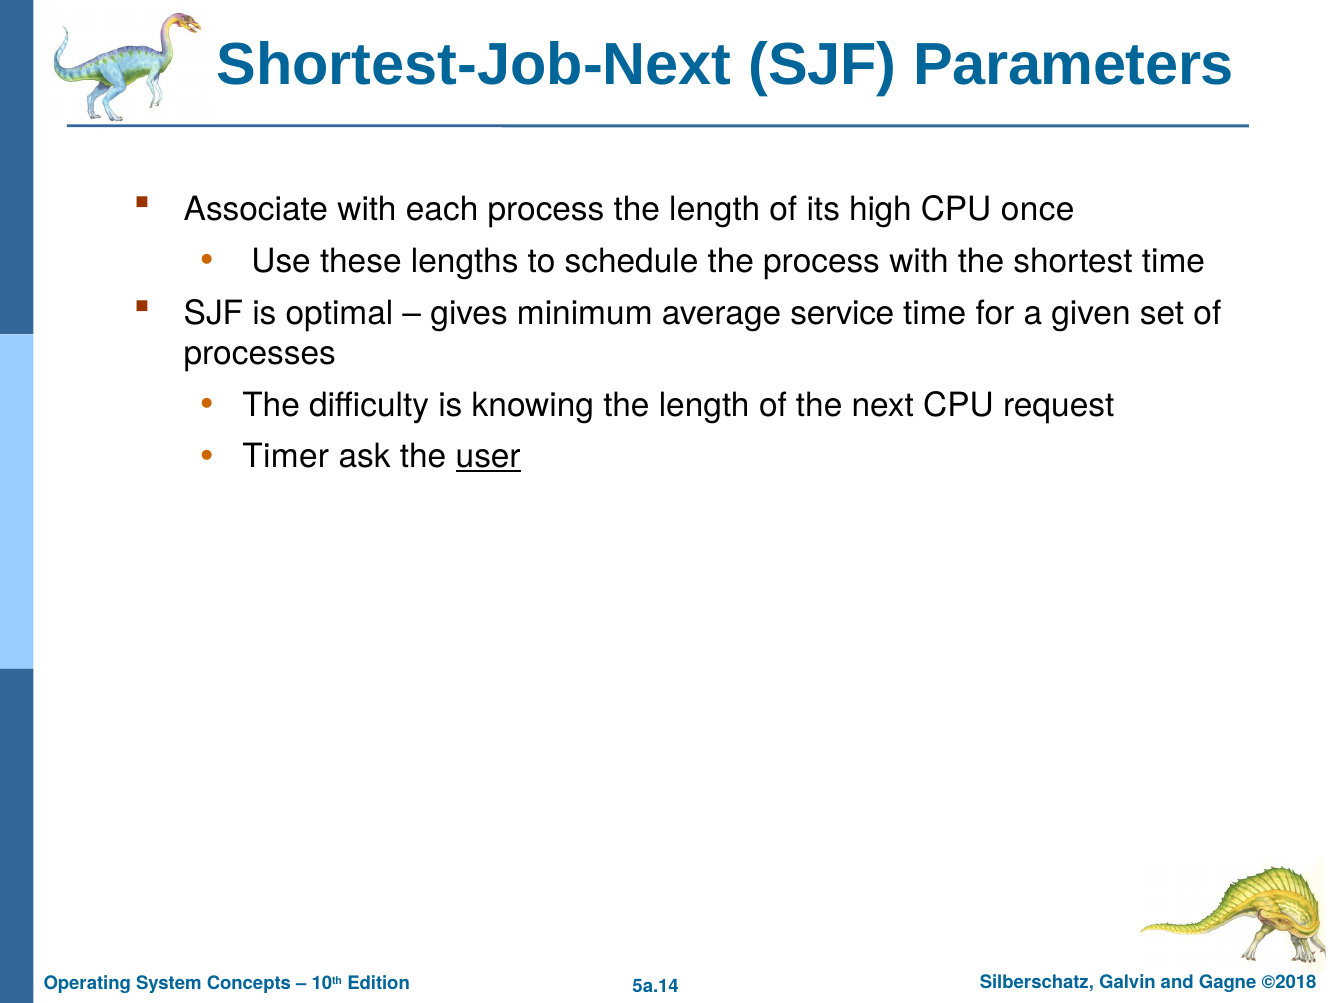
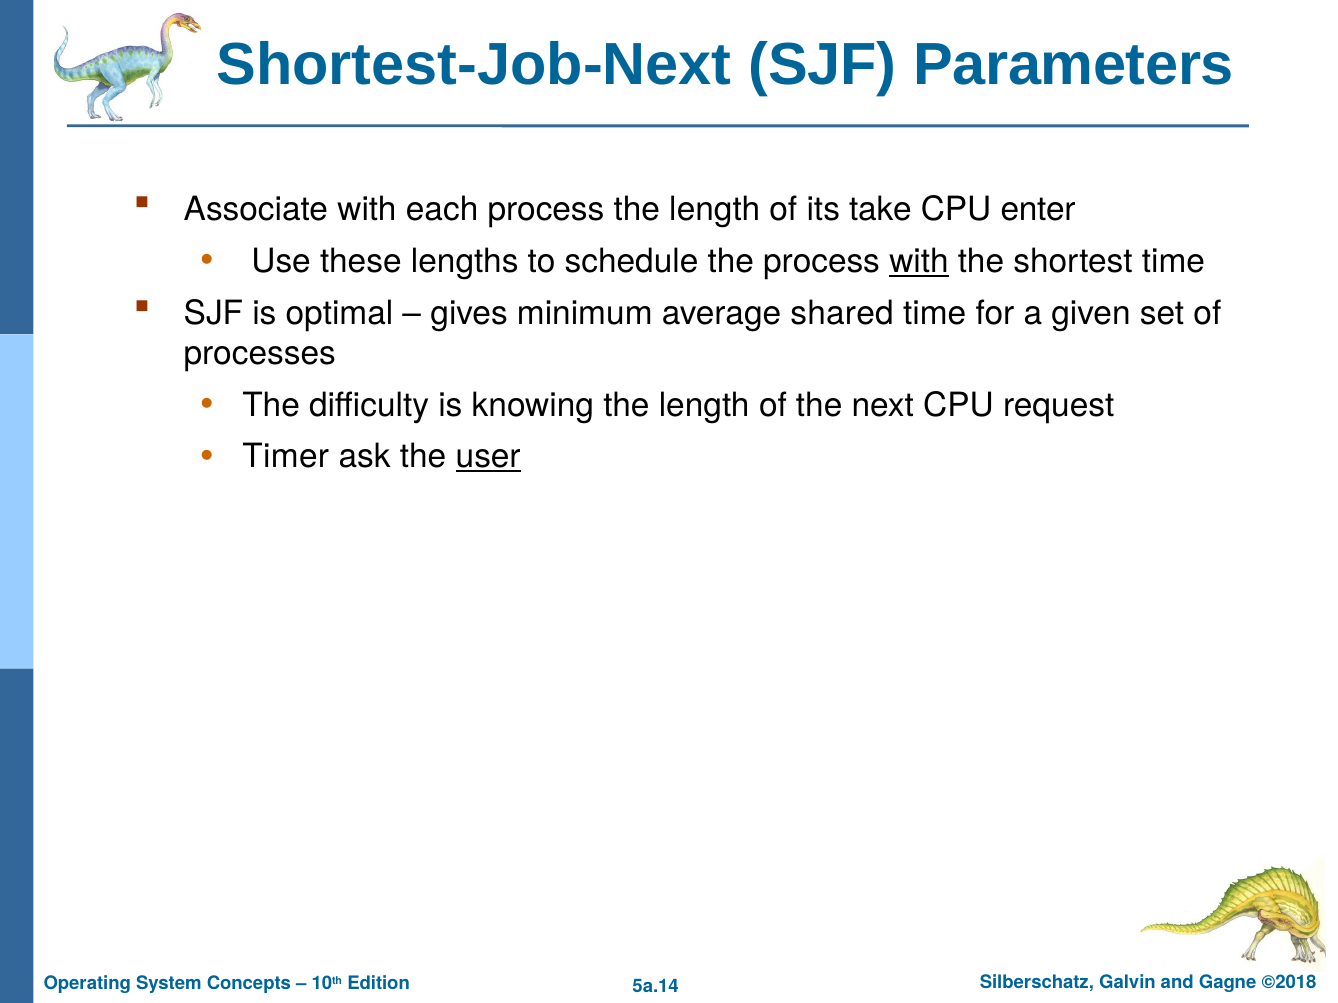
high: high -> take (880, 210)
once: once -> enter (1038, 210)
with underline: none -> present (919, 261)
service: service -> shared (842, 313)
